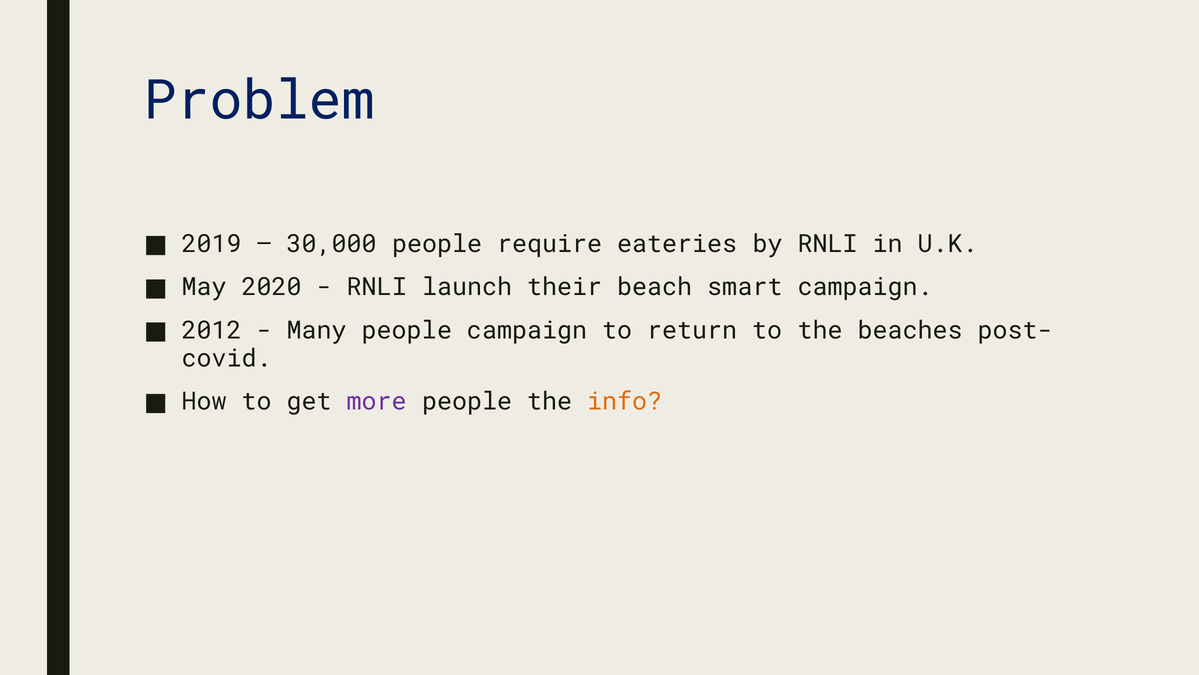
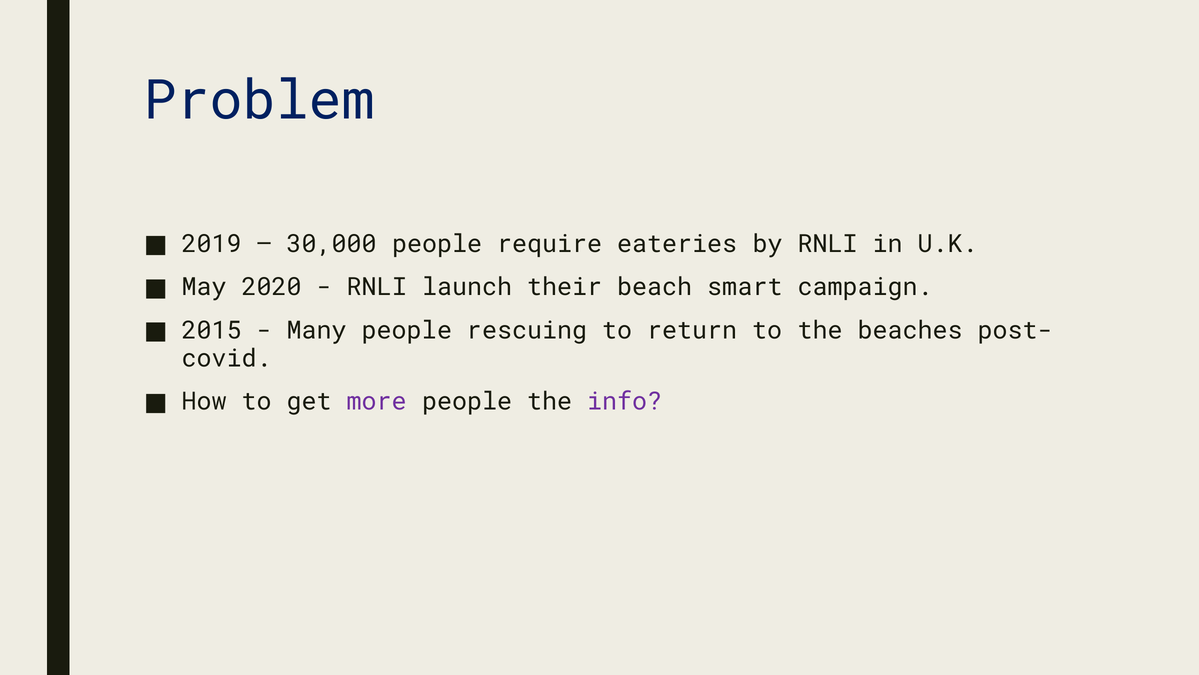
2012: 2012 -> 2015 (212, 330)
people campaign: campaign -> rescuing (527, 330)
info colour: orange -> purple (625, 401)
